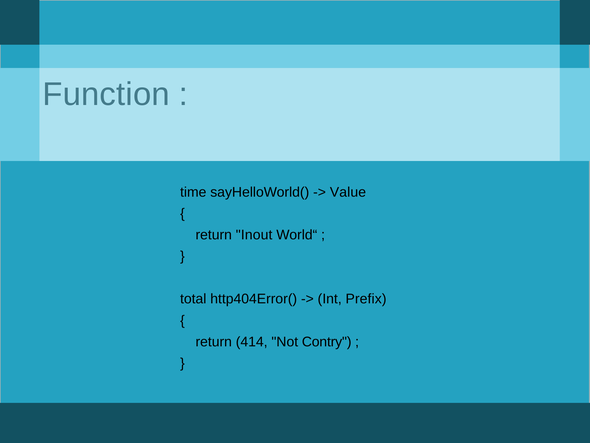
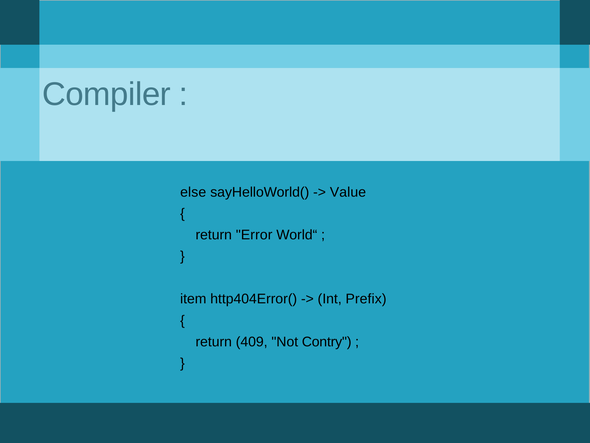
Function: Function -> Compiler (106, 94)
time: time -> else (193, 192)
Inout: Inout -> Error (254, 235)
total: total -> item (193, 299)
414: 414 -> 409 (252, 341)
